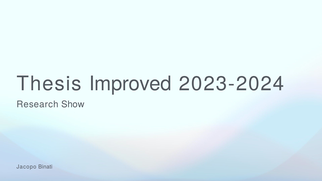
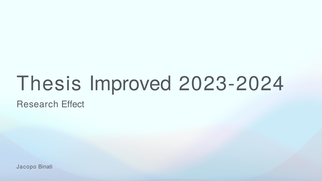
Show: Show -> Effect (73, 105)
